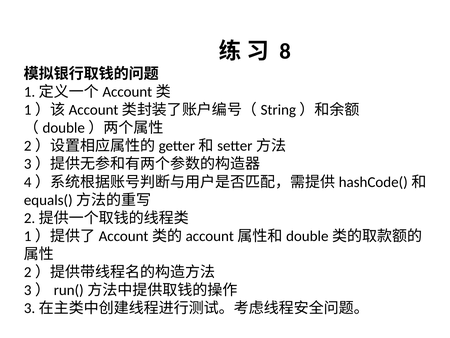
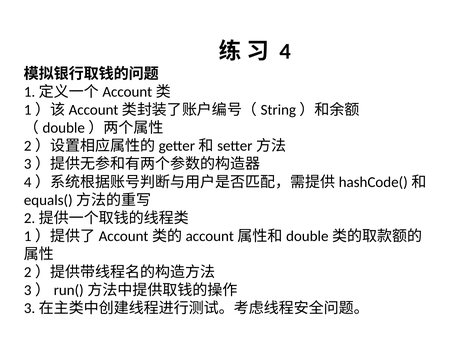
8: 8 -> 4 (285, 51)
